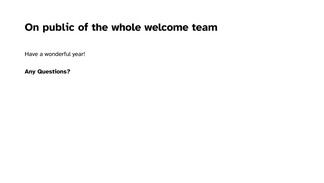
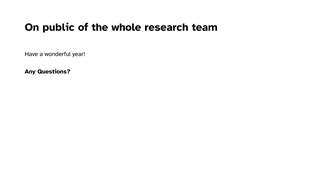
welcome: welcome -> research (166, 27)
